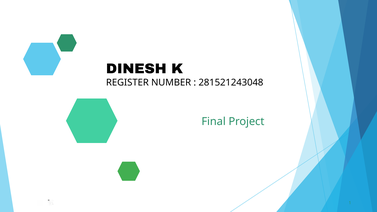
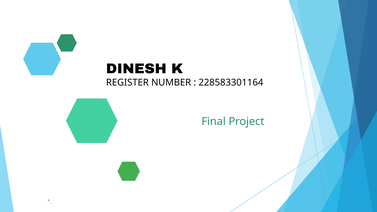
281521243048: 281521243048 -> 228583301164 (231, 83)
